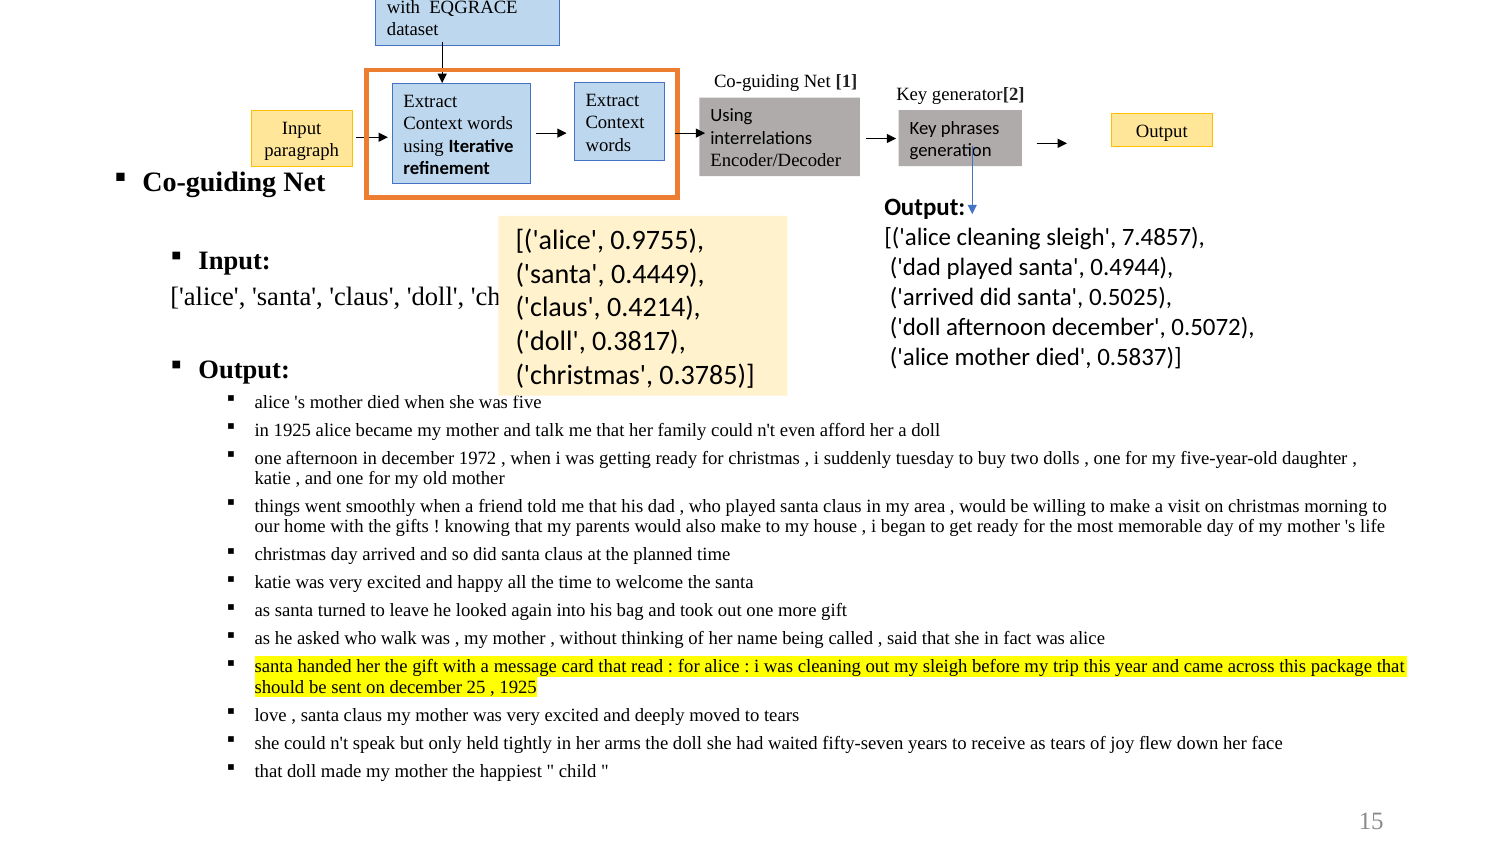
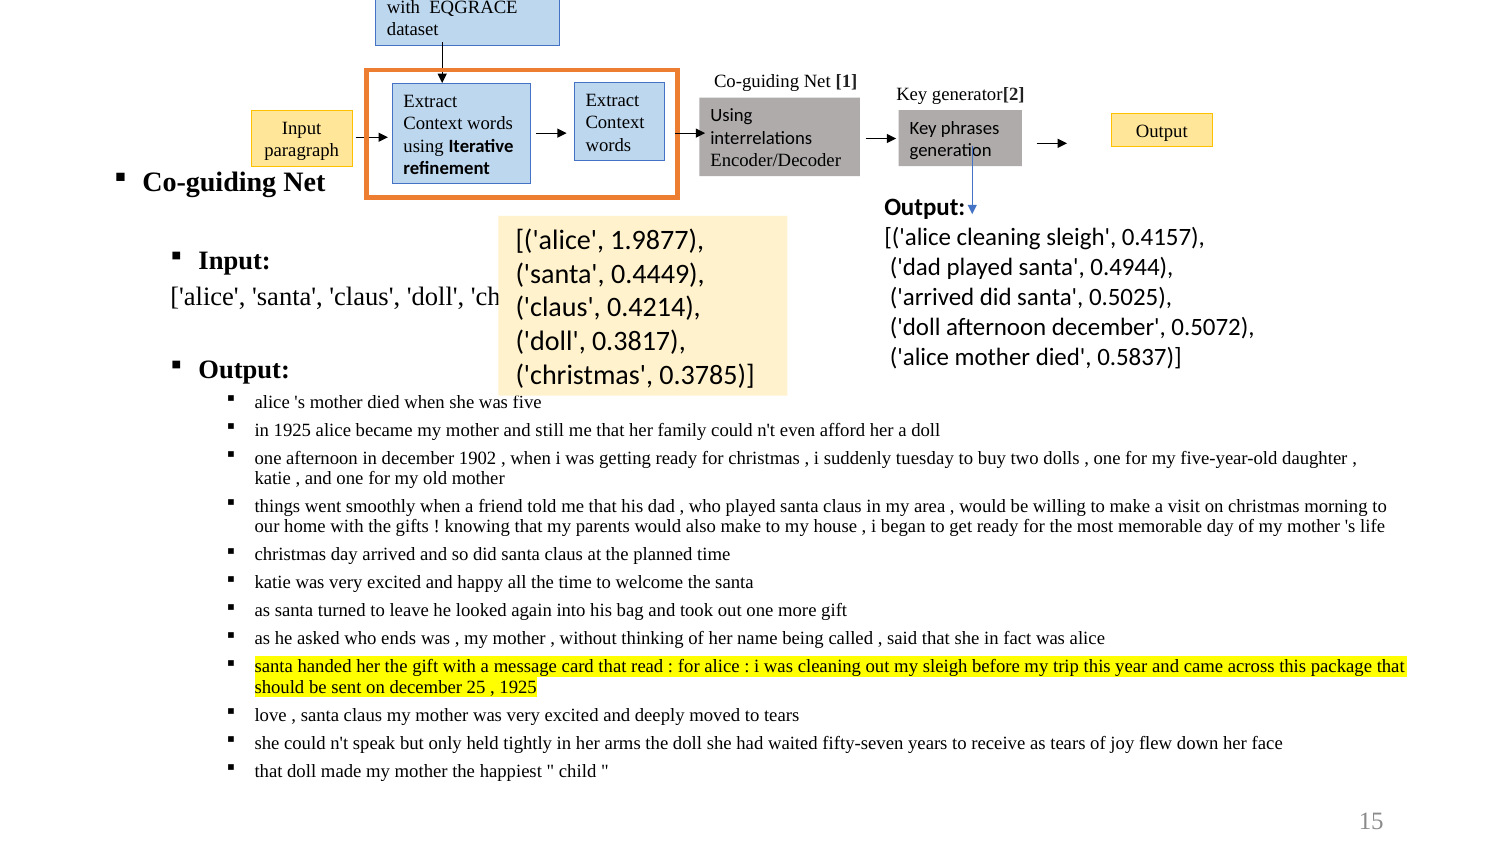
7.4857: 7.4857 -> 0.4157 (1163, 237)
0.9755: 0.9755 -> 1.9877 (657, 240)
talk: talk -> still (550, 430)
1972: 1972 -> 1902 (478, 458)
walk: walk -> ends (399, 638)
